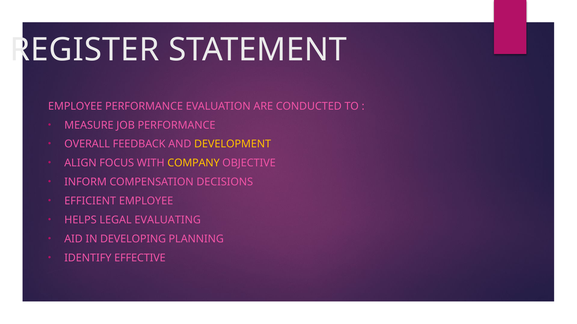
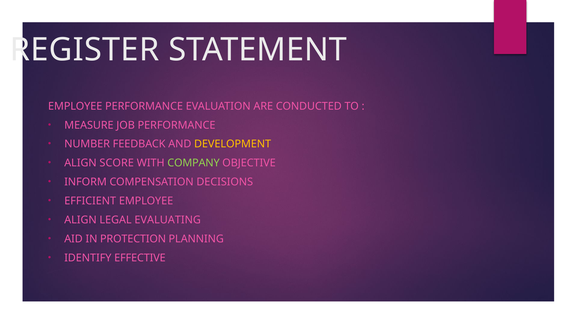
OVERALL: OVERALL -> NUMBER (87, 144)
FOCUS: FOCUS -> SCORE (117, 163)
COMPANY colour: yellow -> light green (194, 163)
HELPS: HELPS -> ALIGN (80, 220)
DEVELOPING: DEVELOPING -> PROTECTION (133, 239)
